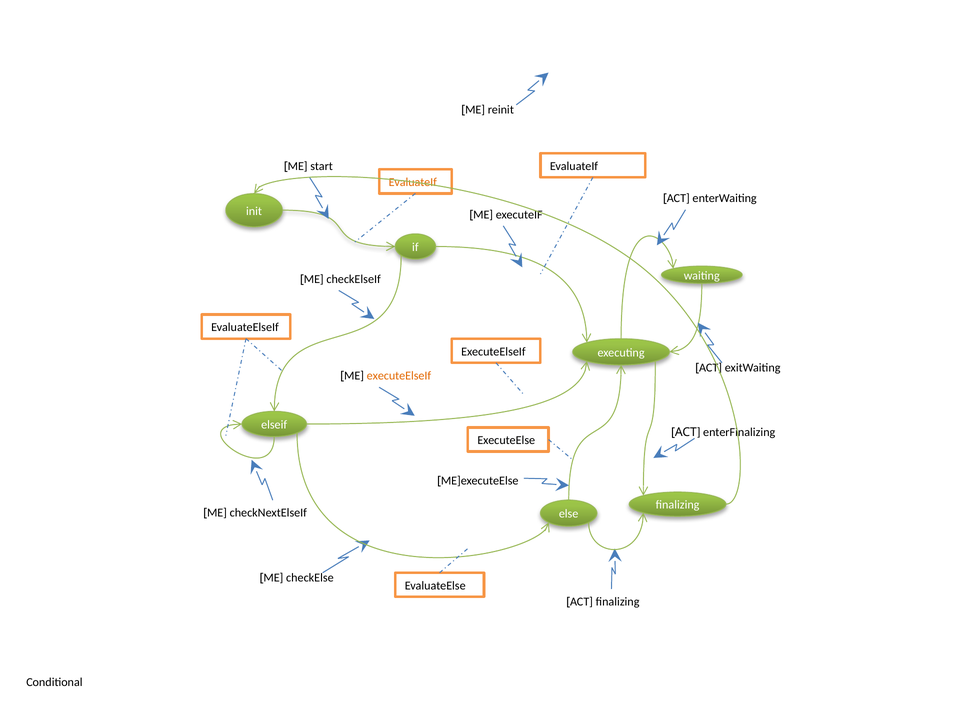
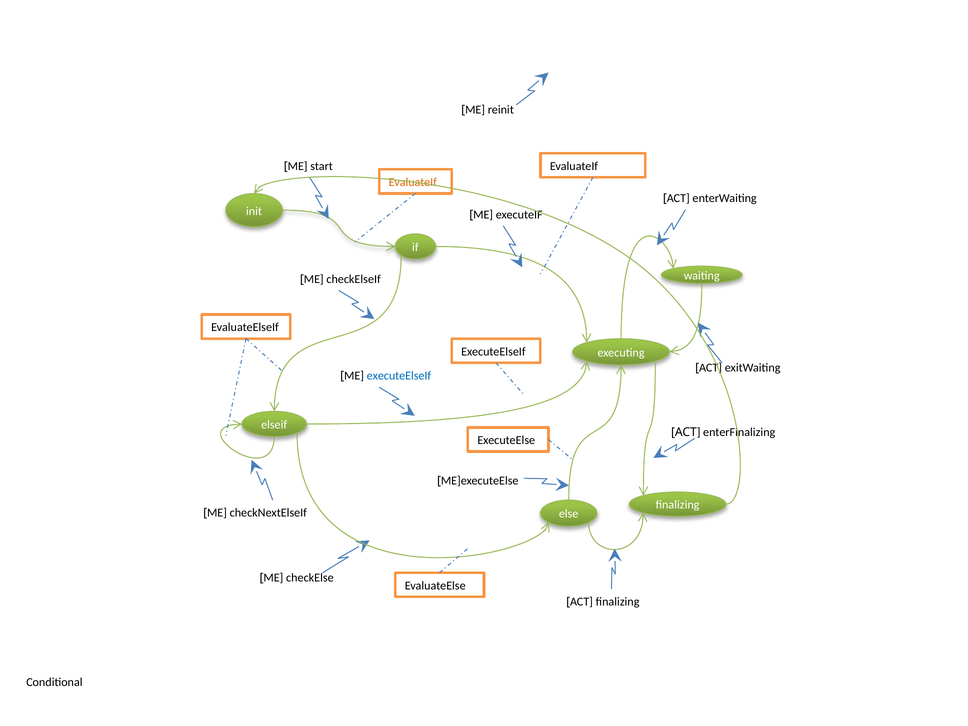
executeElseIf colour: orange -> blue (399, 376)
